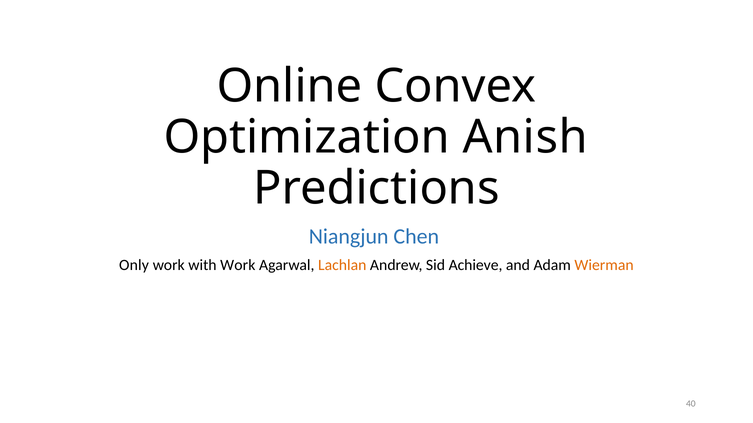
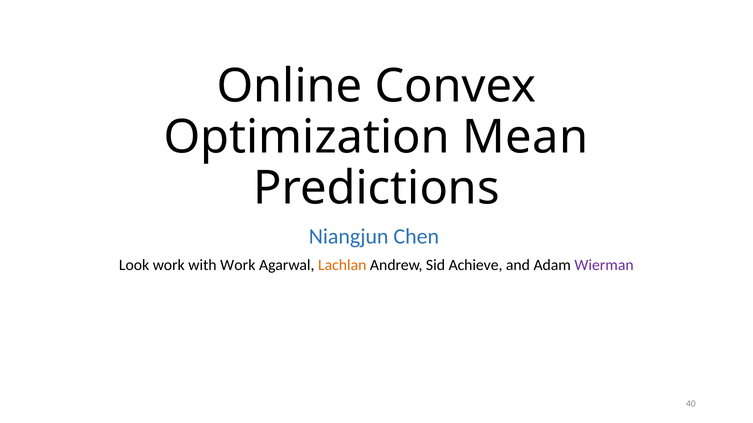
Anish: Anish -> Mean (525, 137)
Only: Only -> Look (134, 265)
Wierman colour: orange -> purple (604, 265)
